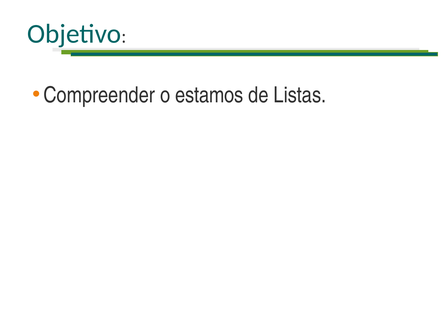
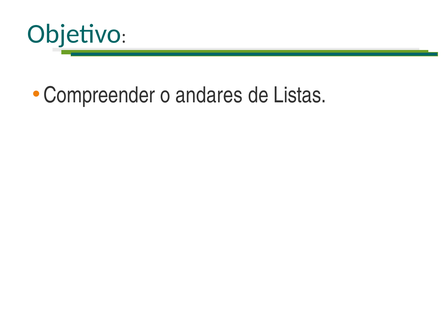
estamos: estamos -> andares (209, 95)
